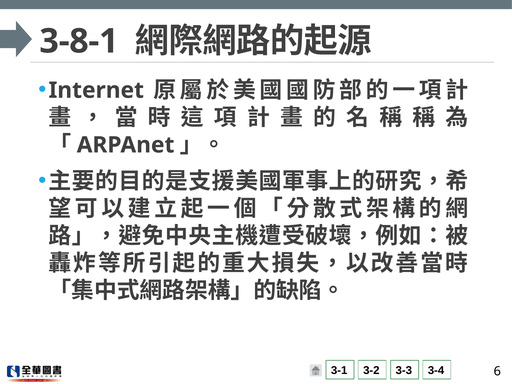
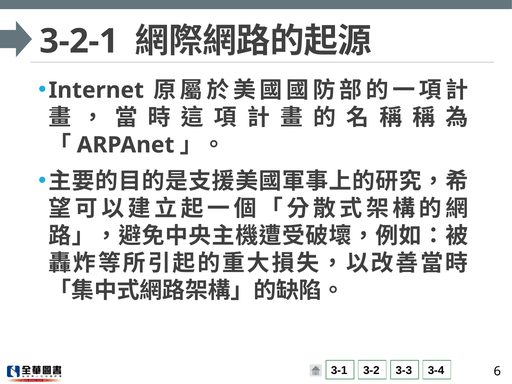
3-8-1: 3-8-1 -> 3-2-1 (79, 41)
